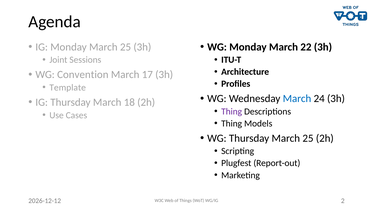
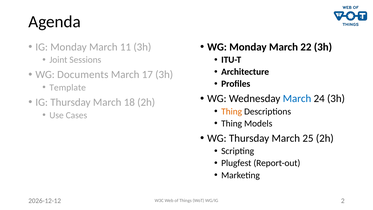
Monday March 25: 25 -> 11 (126, 47)
Convention: Convention -> Documents (83, 75)
Thing colour: purple -> orange (232, 111)
